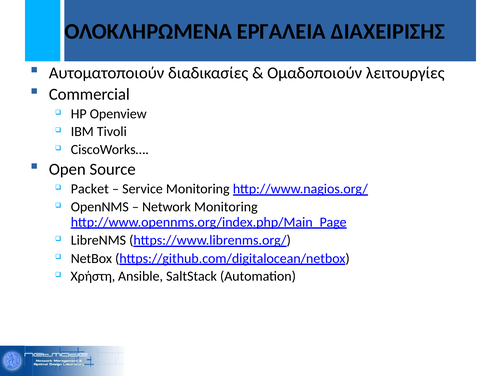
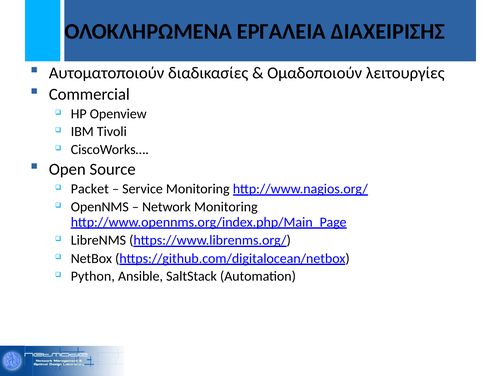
Χρήστη: Χρήστη -> Python (93, 276)
